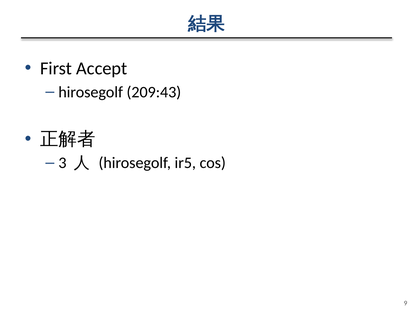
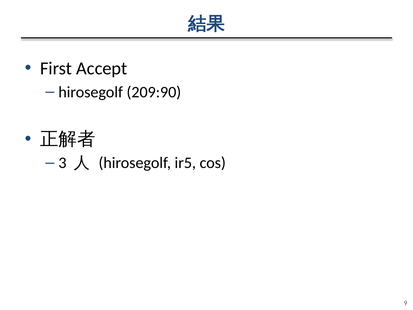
209:43: 209:43 -> 209:90 (154, 92)
